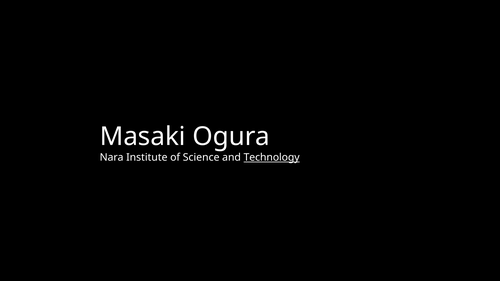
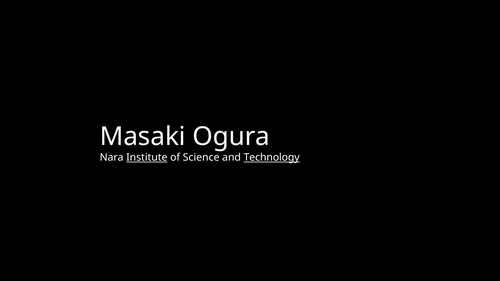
Institute underline: none -> present (147, 158)
